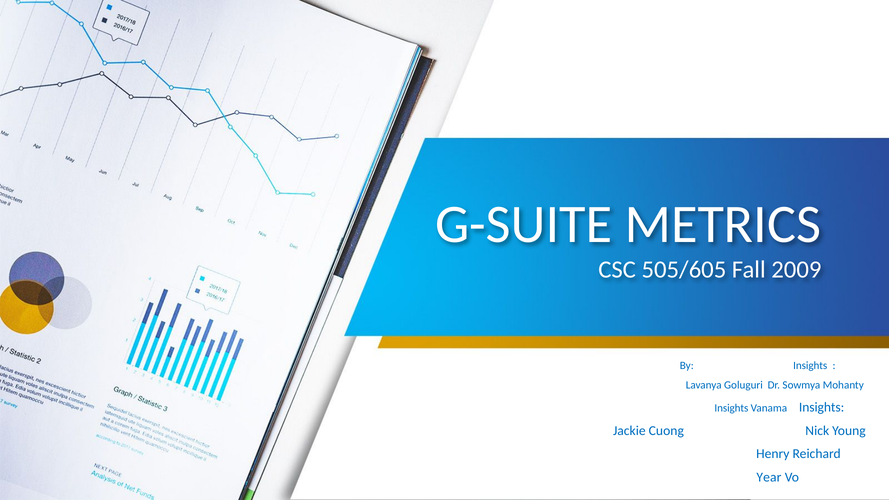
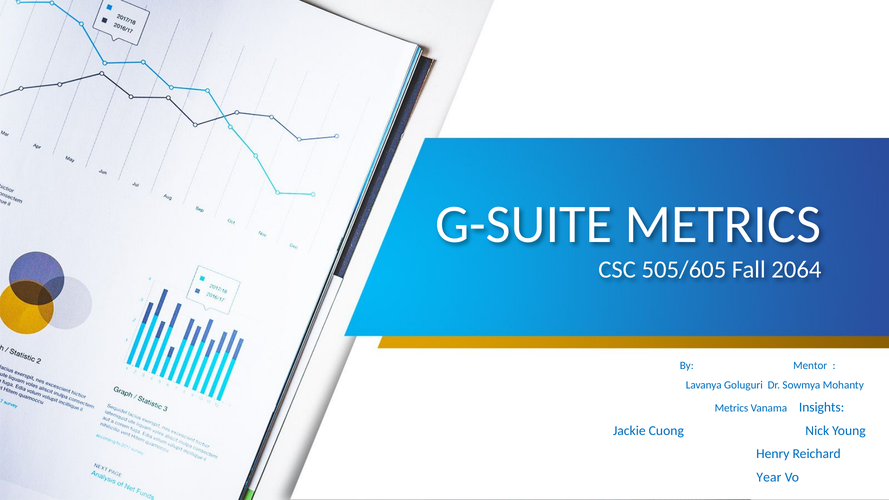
2009: 2009 -> 2064 (796, 270)
By Insights: Insights -> Mentor (810, 366)
Insights: Insights -> Metrics (731, 408)
